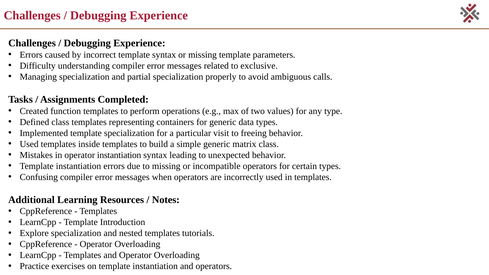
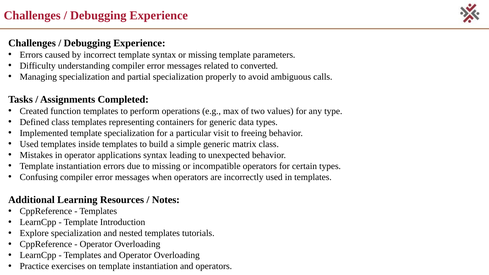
exclusive: exclusive -> converted (259, 66)
operator instantiation: instantiation -> applications (119, 155)
